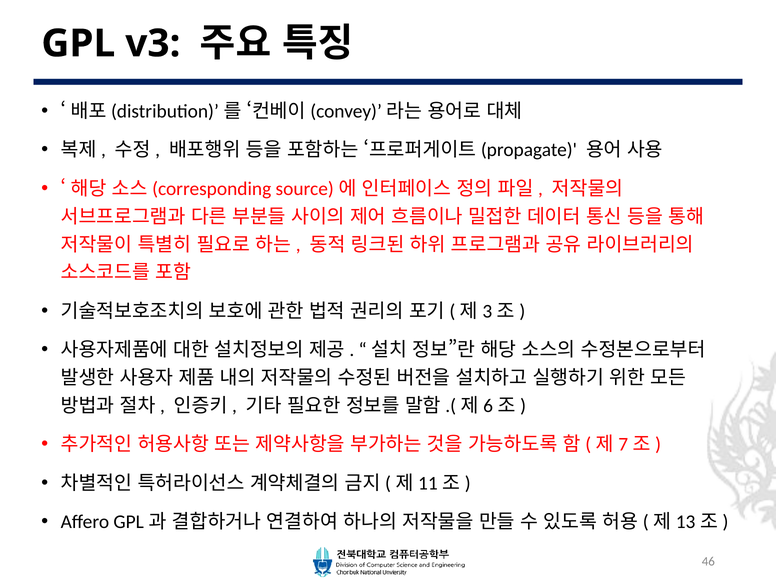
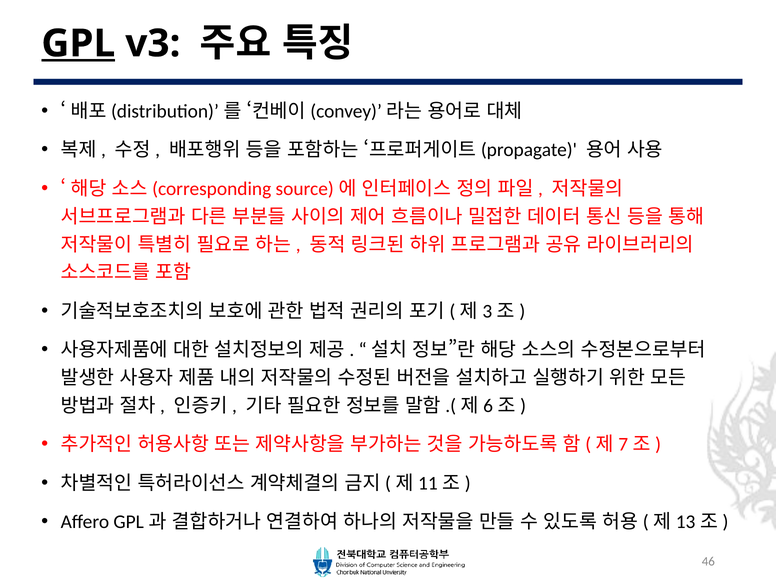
GPL underline: none -> present (78, 44)
